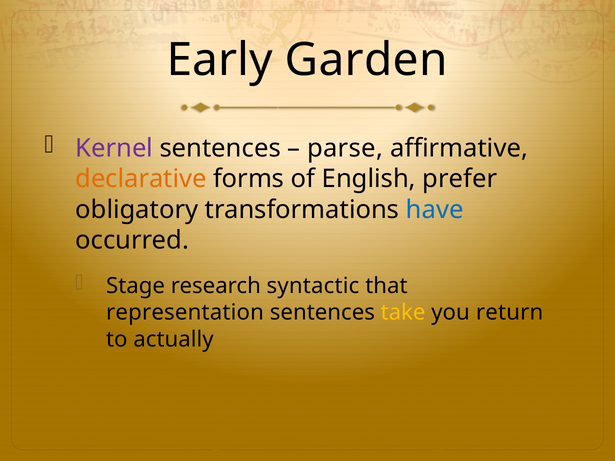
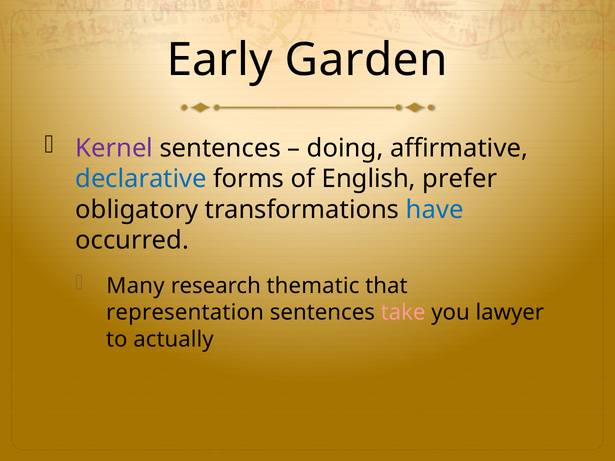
parse: parse -> doing (345, 148)
declarative colour: orange -> blue (141, 179)
Stage: Stage -> Many (135, 286)
syntactic: syntactic -> thematic (313, 286)
take colour: yellow -> pink (403, 313)
return: return -> lawyer (510, 313)
